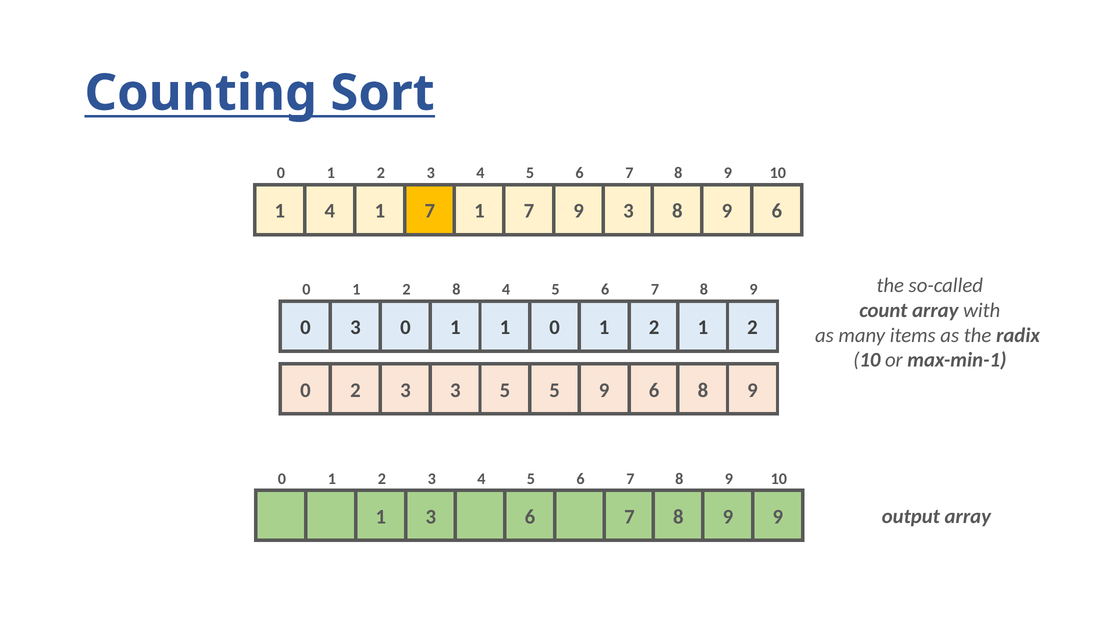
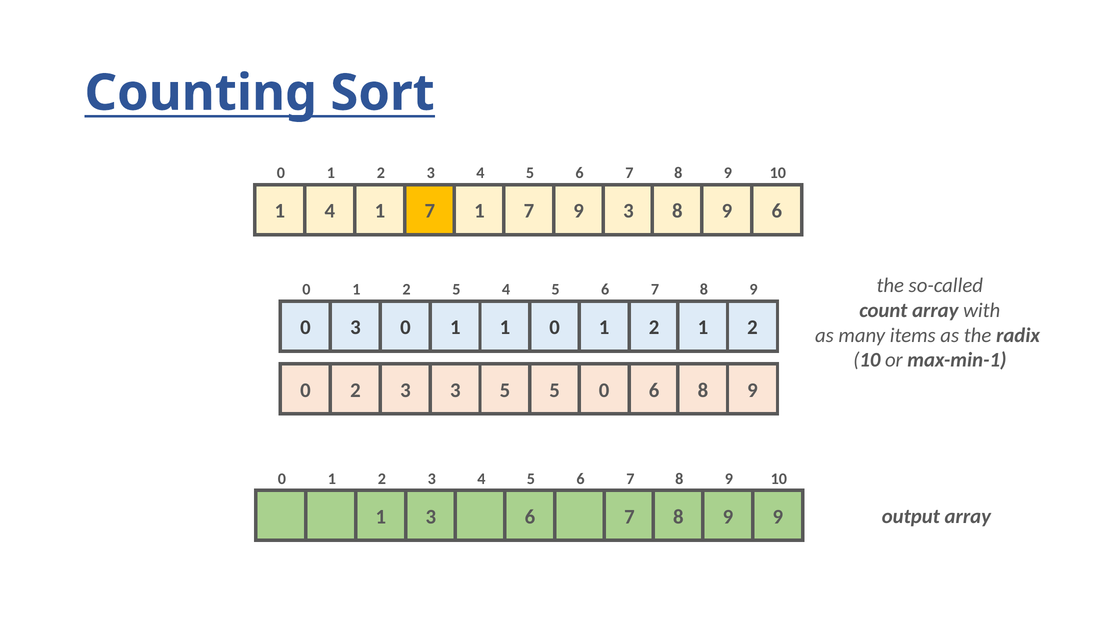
2 8: 8 -> 5 (456, 290)
5 9: 9 -> 0 (604, 391)
